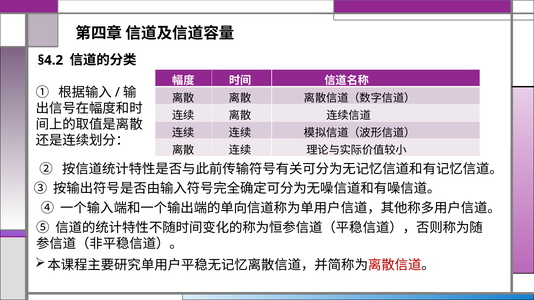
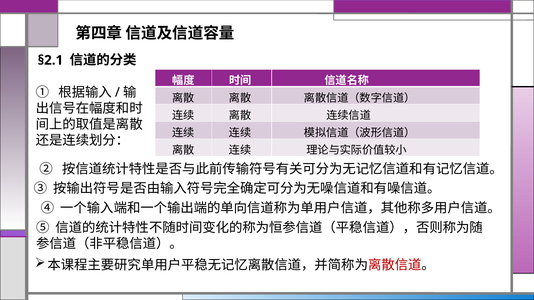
§4.2: §4.2 -> §2.1 (50, 60)
